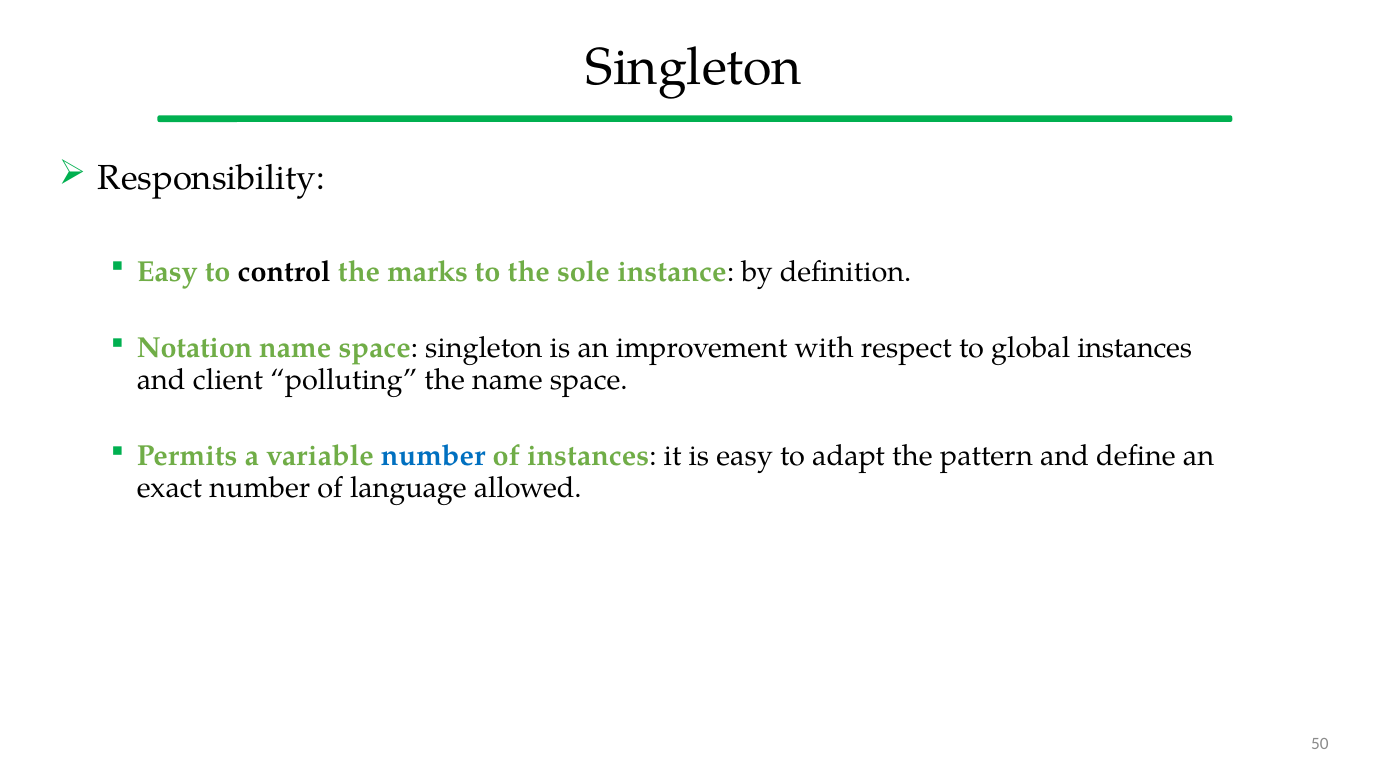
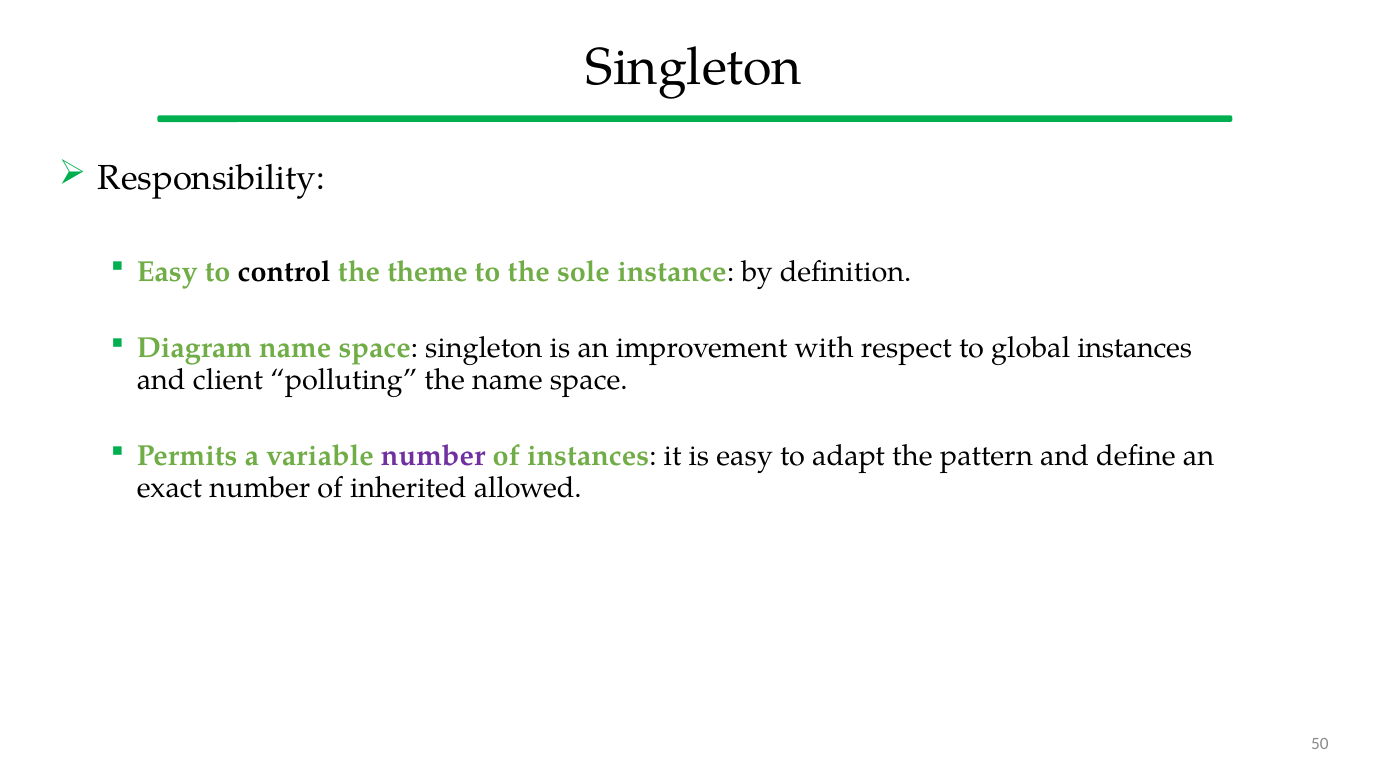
marks: marks -> theme (428, 271)
Notation: Notation -> Diagram (194, 348)
number colour: blue -> purple (433, 456)
language: language -> inherited (408, 487)
